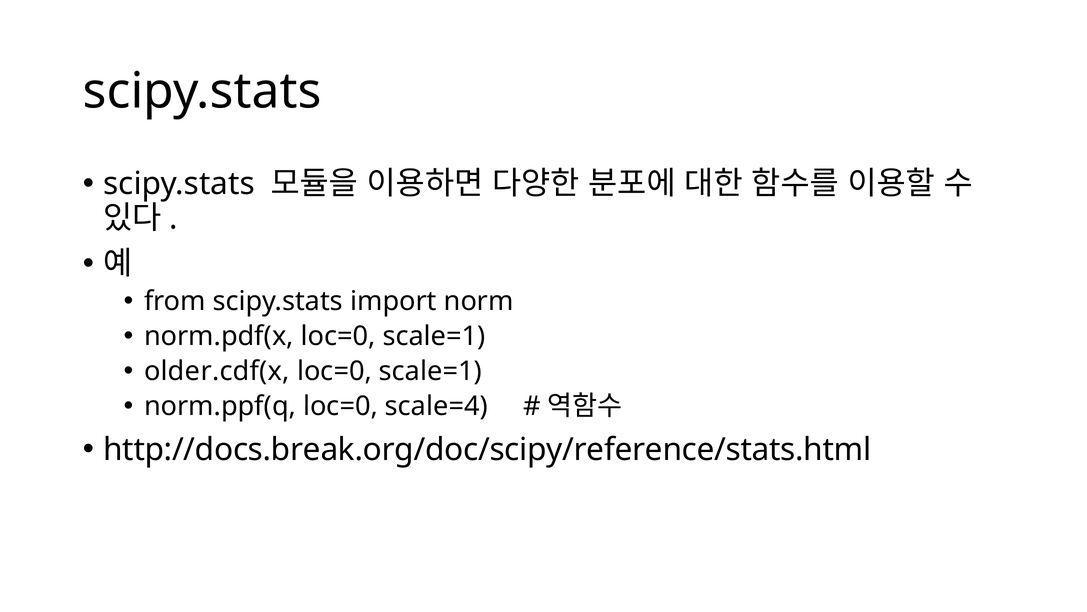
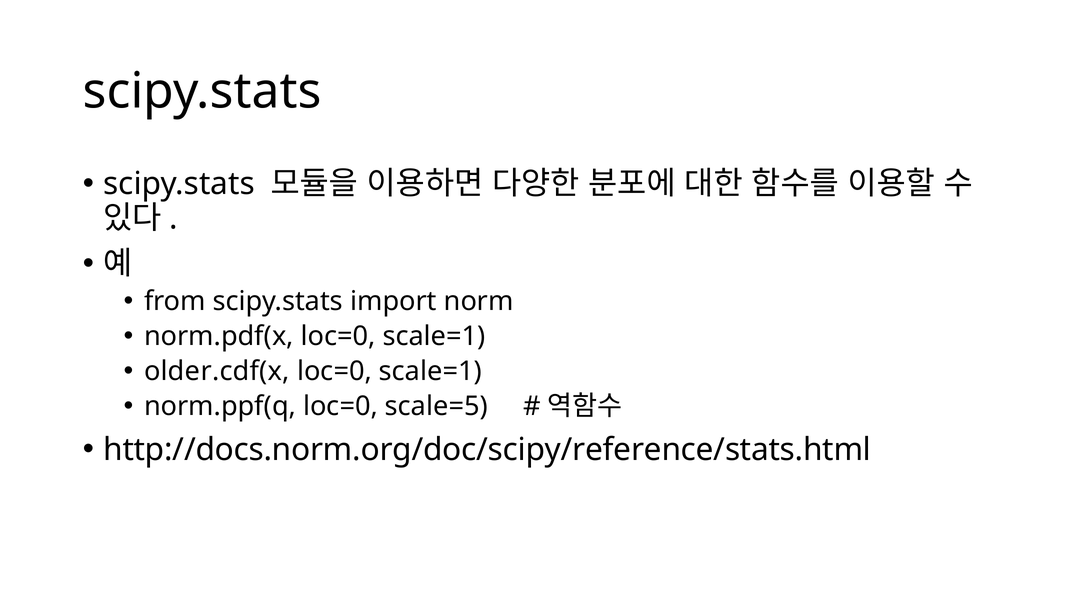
scale=4: scale=4 -> scale=5 (436, 406)
http://docs.break.org/doc/scipy/reference/stats.html: http://docs.break.org/doc/scipy/reference/stats.html -> http://docs.norm.org/doc/scipy/reference/stats.html (487, 449)
